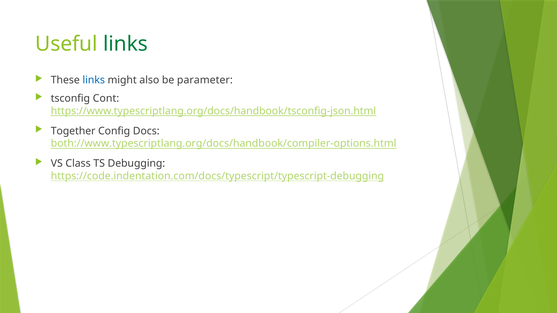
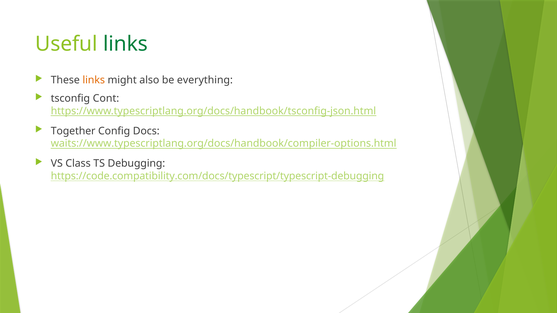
links colour: blue -> orange (94, 80)
parameter: parameter -> everything (205, 80)
both://www.typescriptlang.org/docs/handbook/compiler-options.html: both://www.typescriptlang.org/docs/handbook/compiler-options.html -> waits://www.typescriptlang.org/docs/handbook/compiler-options.html (224, 144)
https://code.indentation.com/docs/typescript/typescript-debugging: https://code.indentation.com/docs/typescript/typescript-debugging -> https://code.compatibility.com/docs/typescript/typescript-debugging (217, 176)
